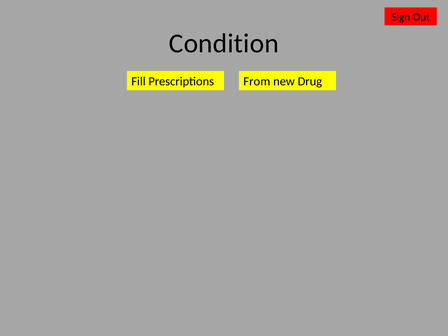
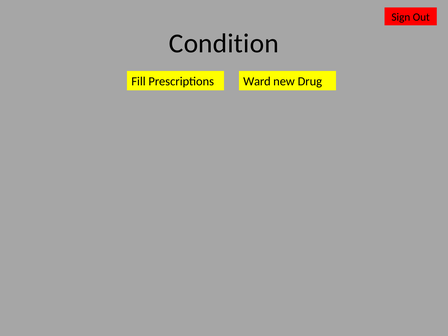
From: From -> Ward (257, 81)
